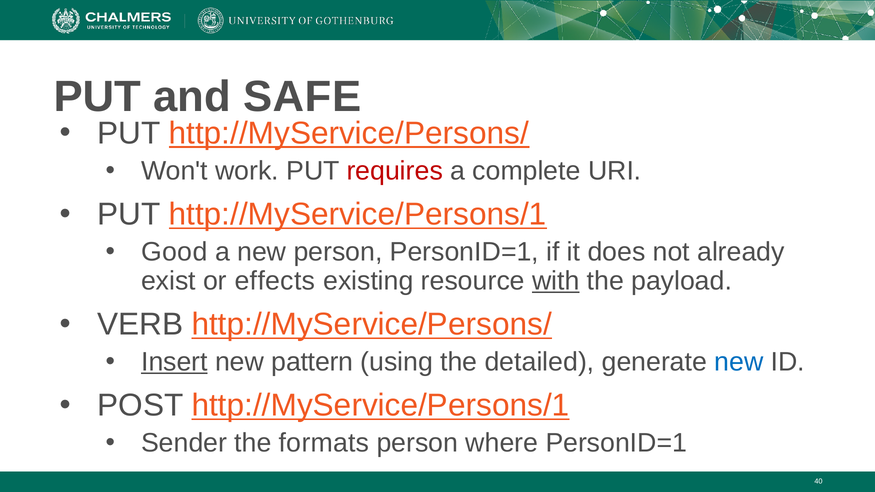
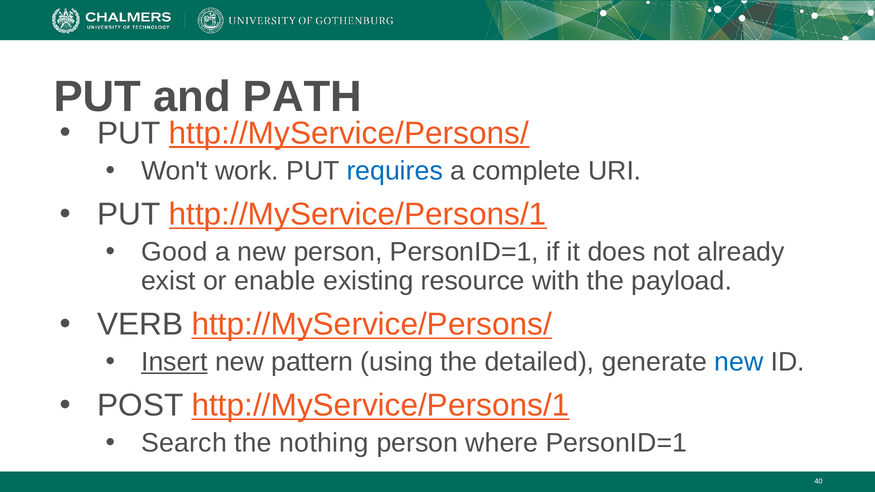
SAFE: SAFE -> PATH (302, 97)
requires colour: red -> blue (395, 171)
effects: effects -> enable (275, 281)
with underline: present -> none (556, 281)
Sender: Sender -> Search (184, 443)
formats: formats -> nothing (324, 443)
